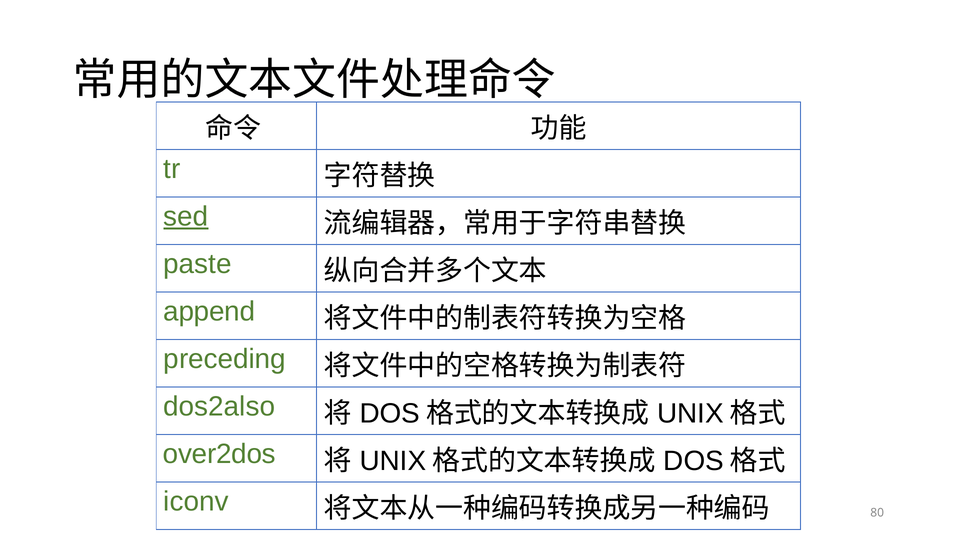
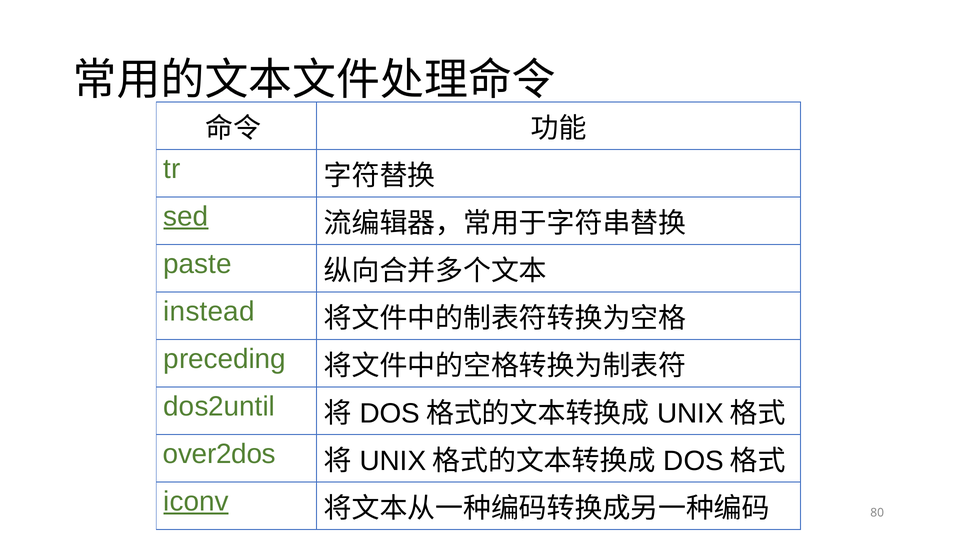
append: append -> instead (209, 312)
dos2also: dos2also -> dos2until (219, 407)
iconv underline: none -> present (196, 502)
